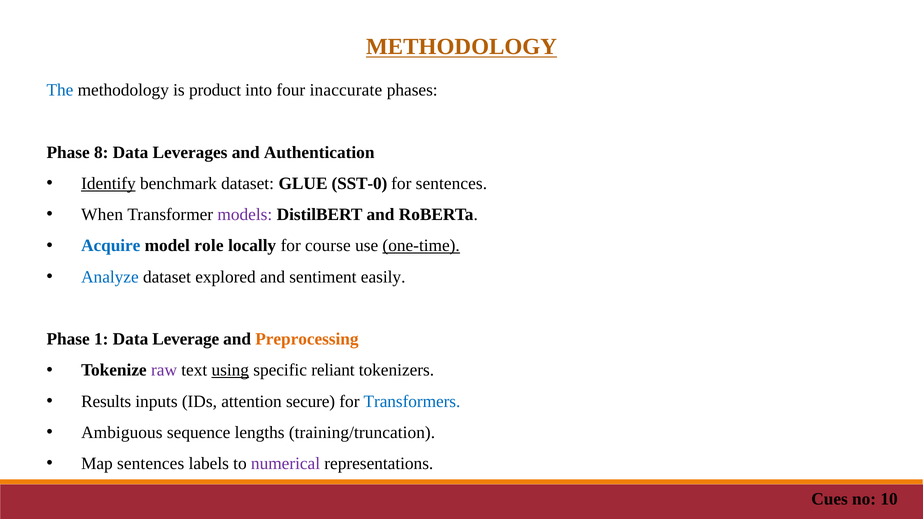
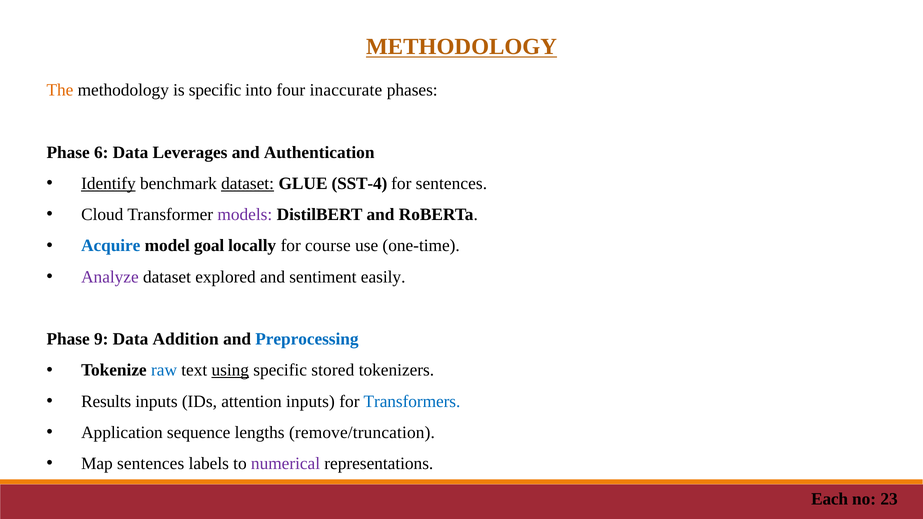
The colour: blue -> orange (60, 90)
is product: product -> specific (215, 90)
8: 8 -> 6 (101, 152)
dataset underline: none -> present (248, 184)
SST-0: SST-0 -> SST-4 (359, 184)
When: When -> Cloud (102, 215)
role: role -> goal (209, 246)
one-time underline: present -> none (421, 246)
Analyze colour: blue -> purple (110, 277)
1: 1 -> 9 (101, 339)
Leverage: Leverage -> Addition (186, 339)
Preprocessing colour: orange -> blue (307, 339)
raw colour: purple -> blue (164, 370)
reliant: reliant -> stored (333, 370)
attention secure: secure -> inputs (310, 402)
Ambiguous: Ambiguous -> Application (122, 433)
training/truncation: training/truncation -> remove/truncation (362, 433)
Cues: Cues -> Each (830, 499)
10: 10 -> 23 (889, 499)
